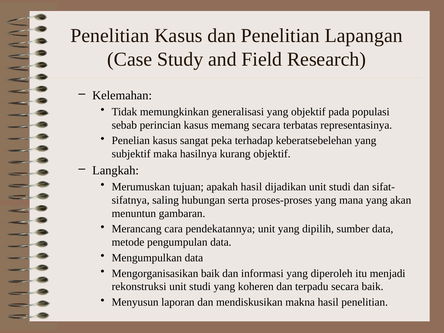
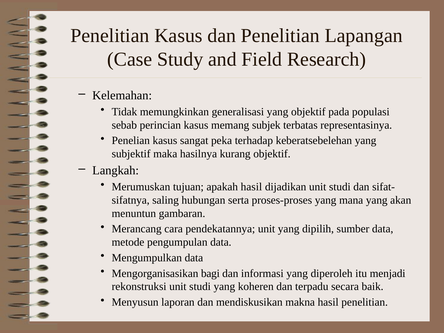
memang secara: secara -> subjek (266, 125)
Mengorganisasikan baik: baik -> bagi (210, 273)
